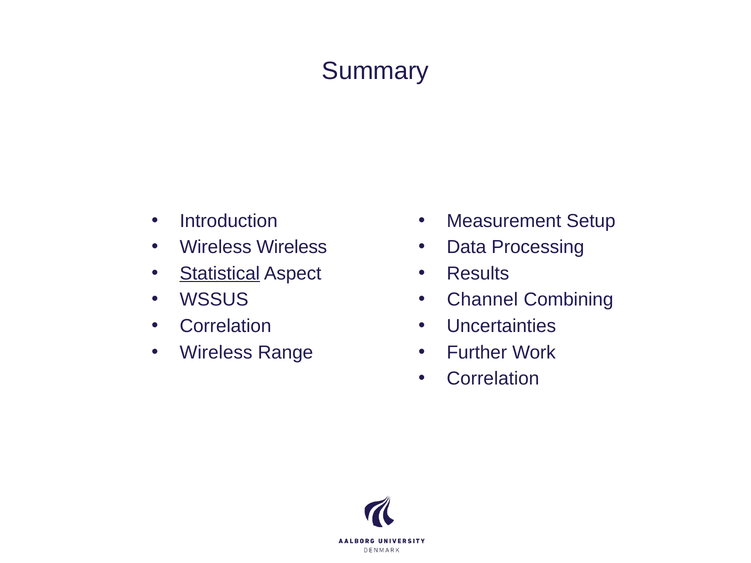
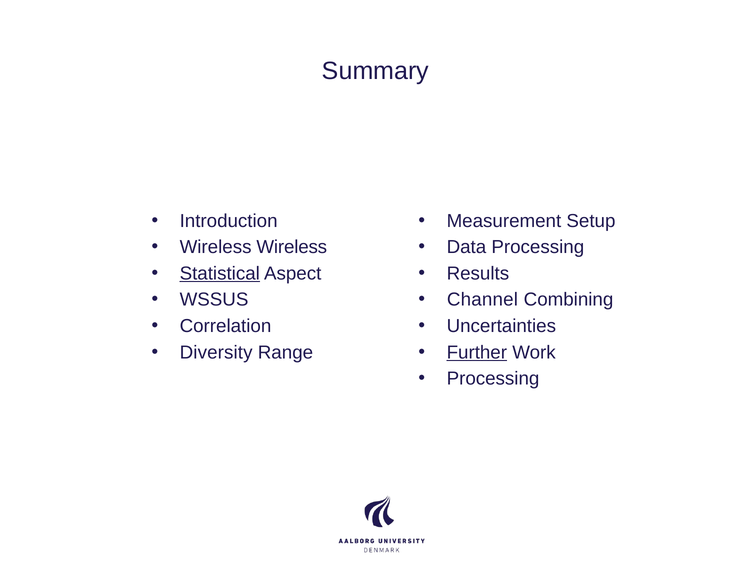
Wireless: Wireless -> Diversity (216, 353)
Further underline: none -> present (477, 353)
Correlation: Correlation -> Processing (493, 379)
